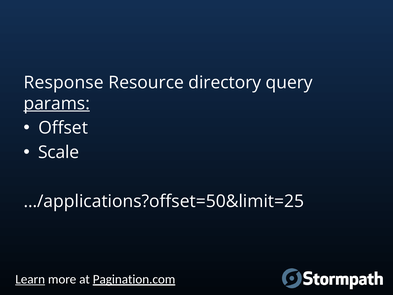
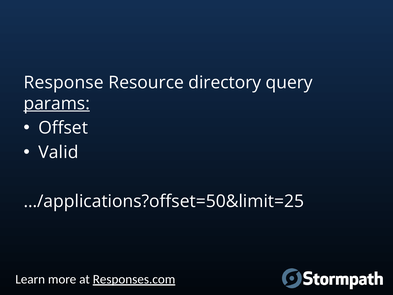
Scale: Scale -> Valid (58, 152)
Learn underline: present -> none (30, 279)
Pagination.com: Pagination.com -> Responses.com (134, 279)
